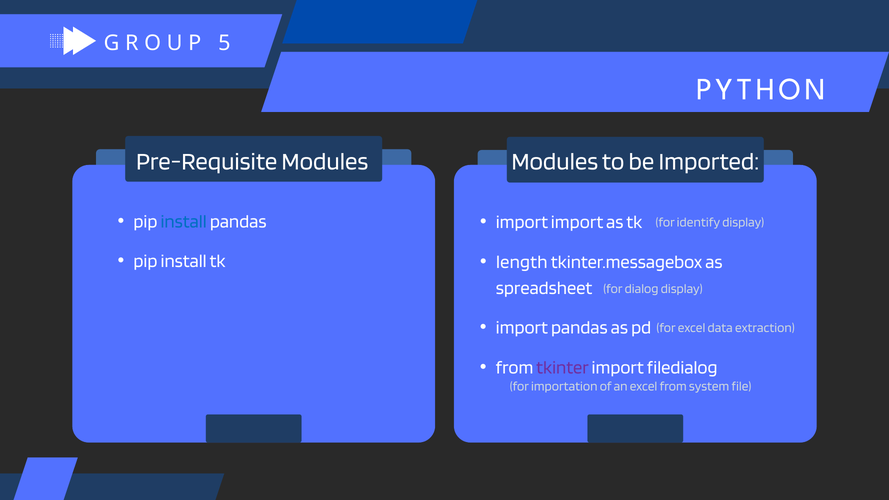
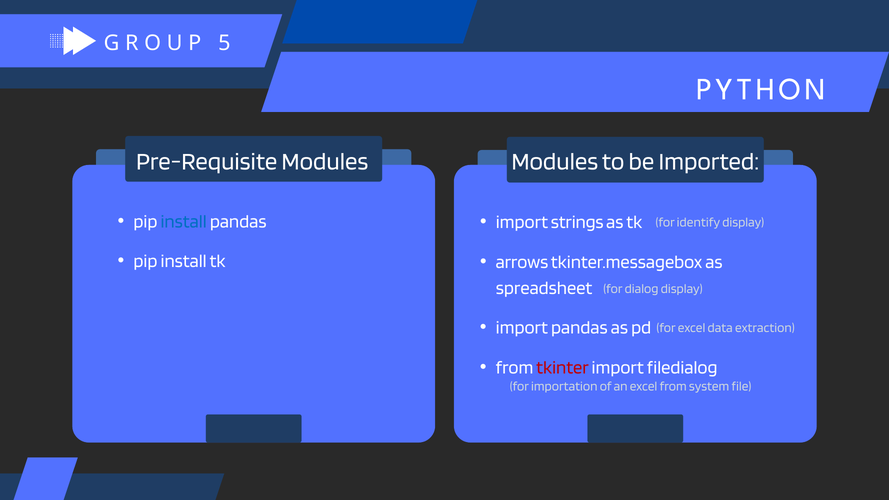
import import: import -> strings (577, 222)
length: length -> arrows (522, 262)
tkinter colour: purple -> red (563, 368)
